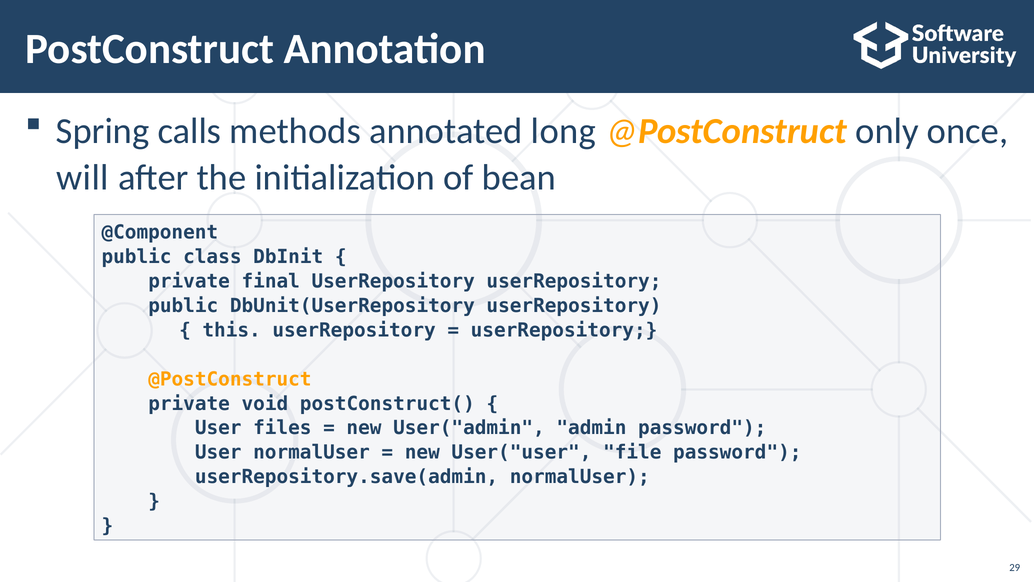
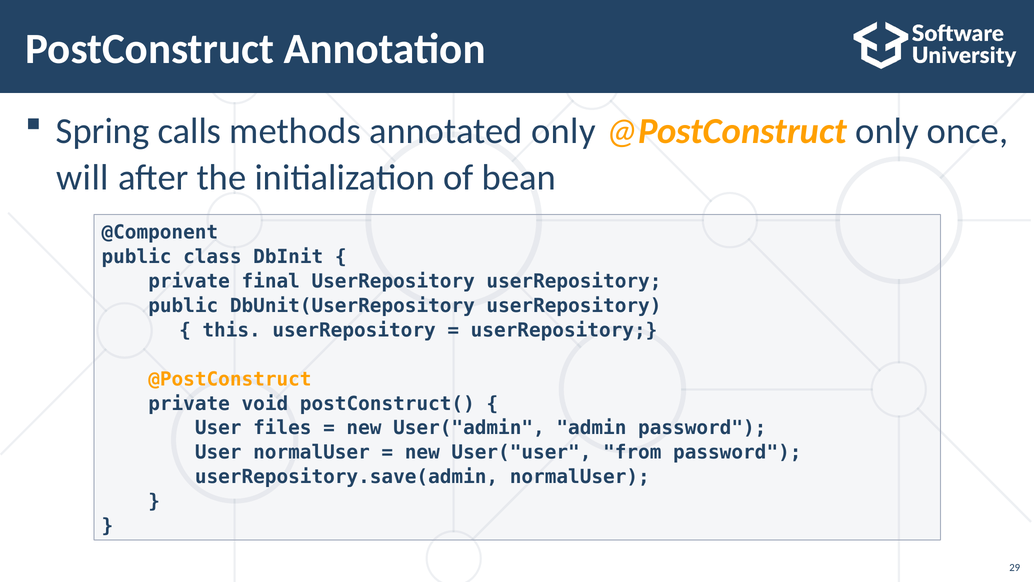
annotated long: long -> only (563, 131)
file: file -> from (632, 452)
